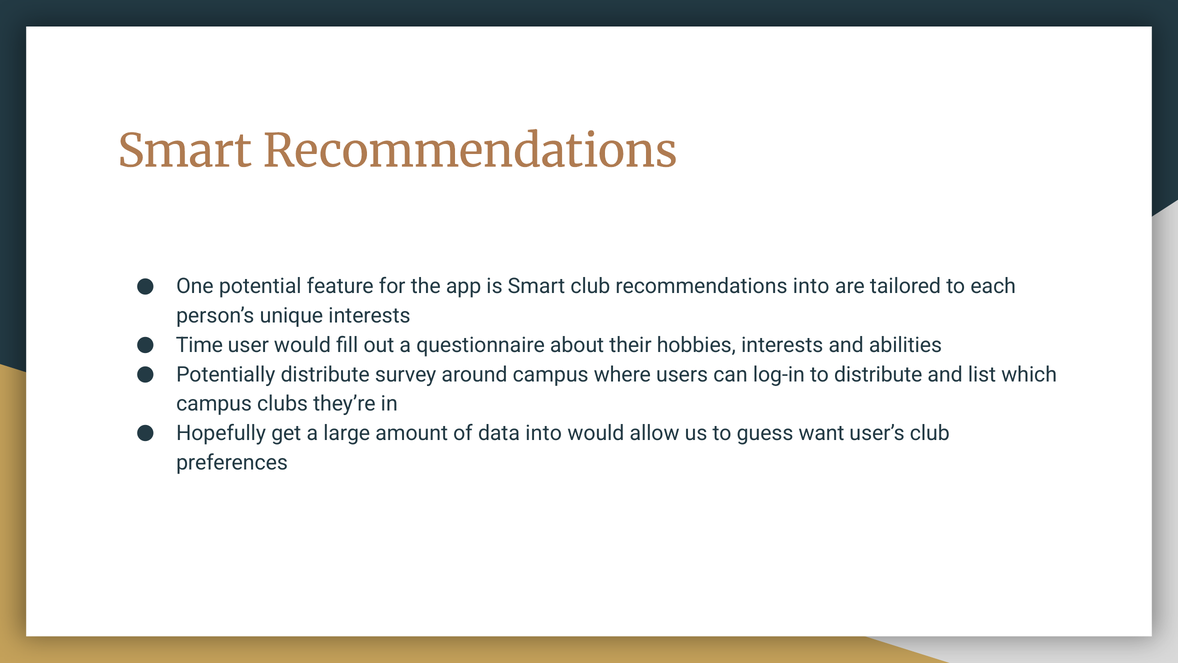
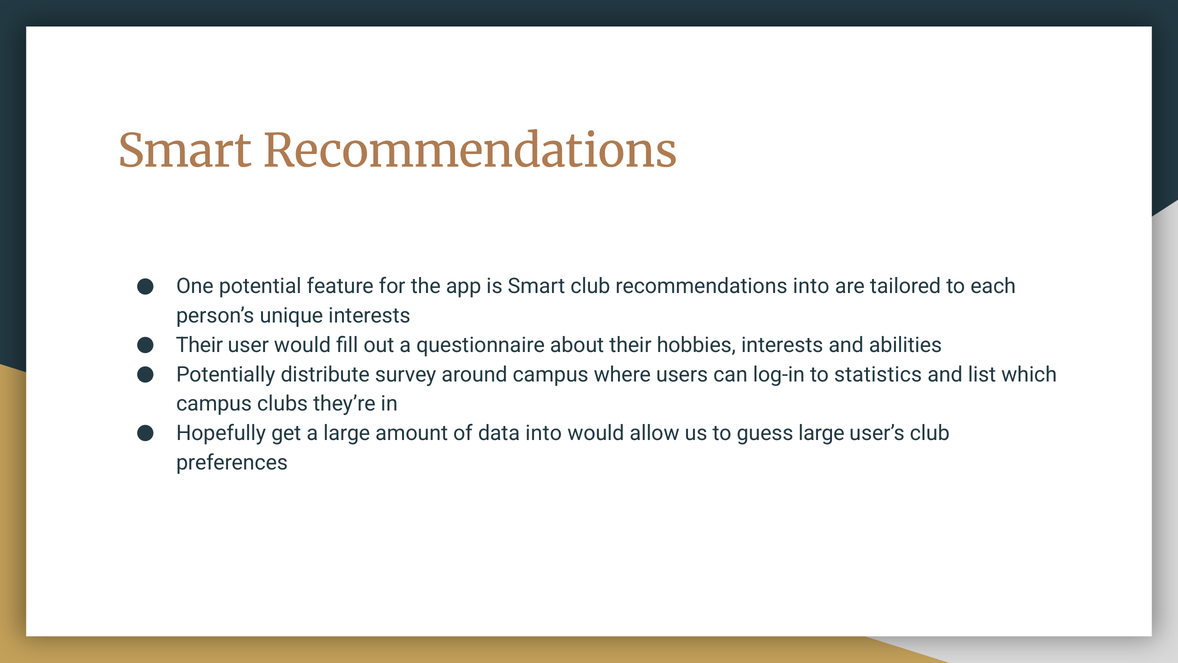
Time: Time -> Their (199, 345)
to distribute: distribute -> statistics (878, 374)
guess want: want -> large (821, 433)
